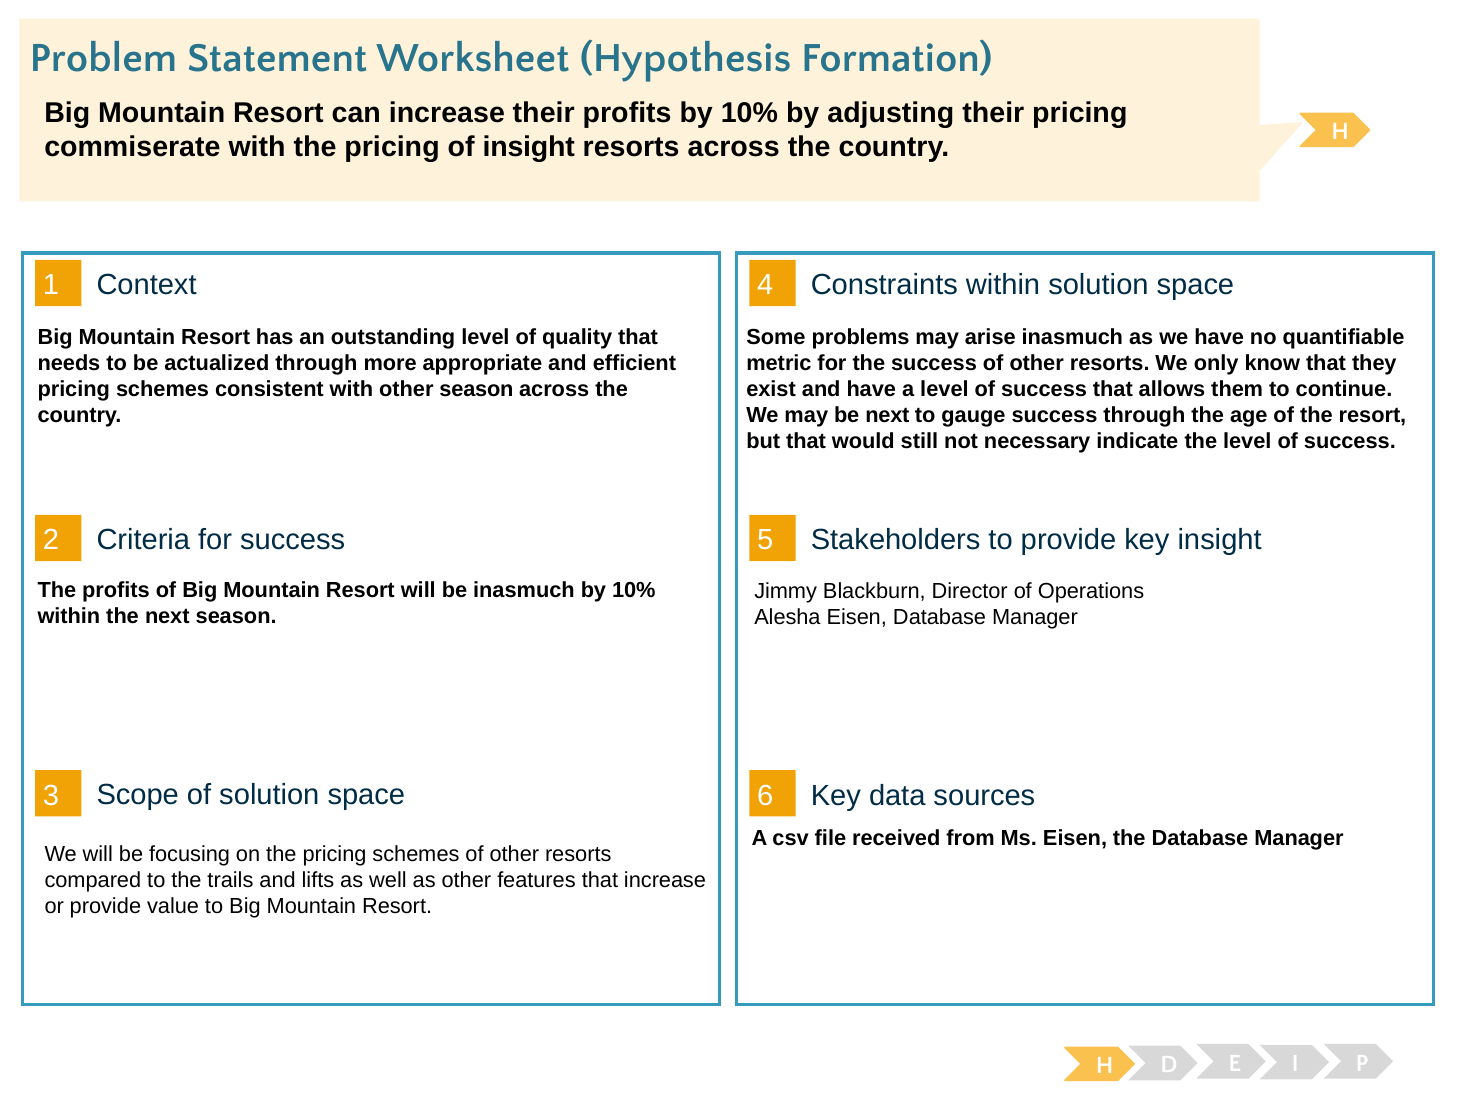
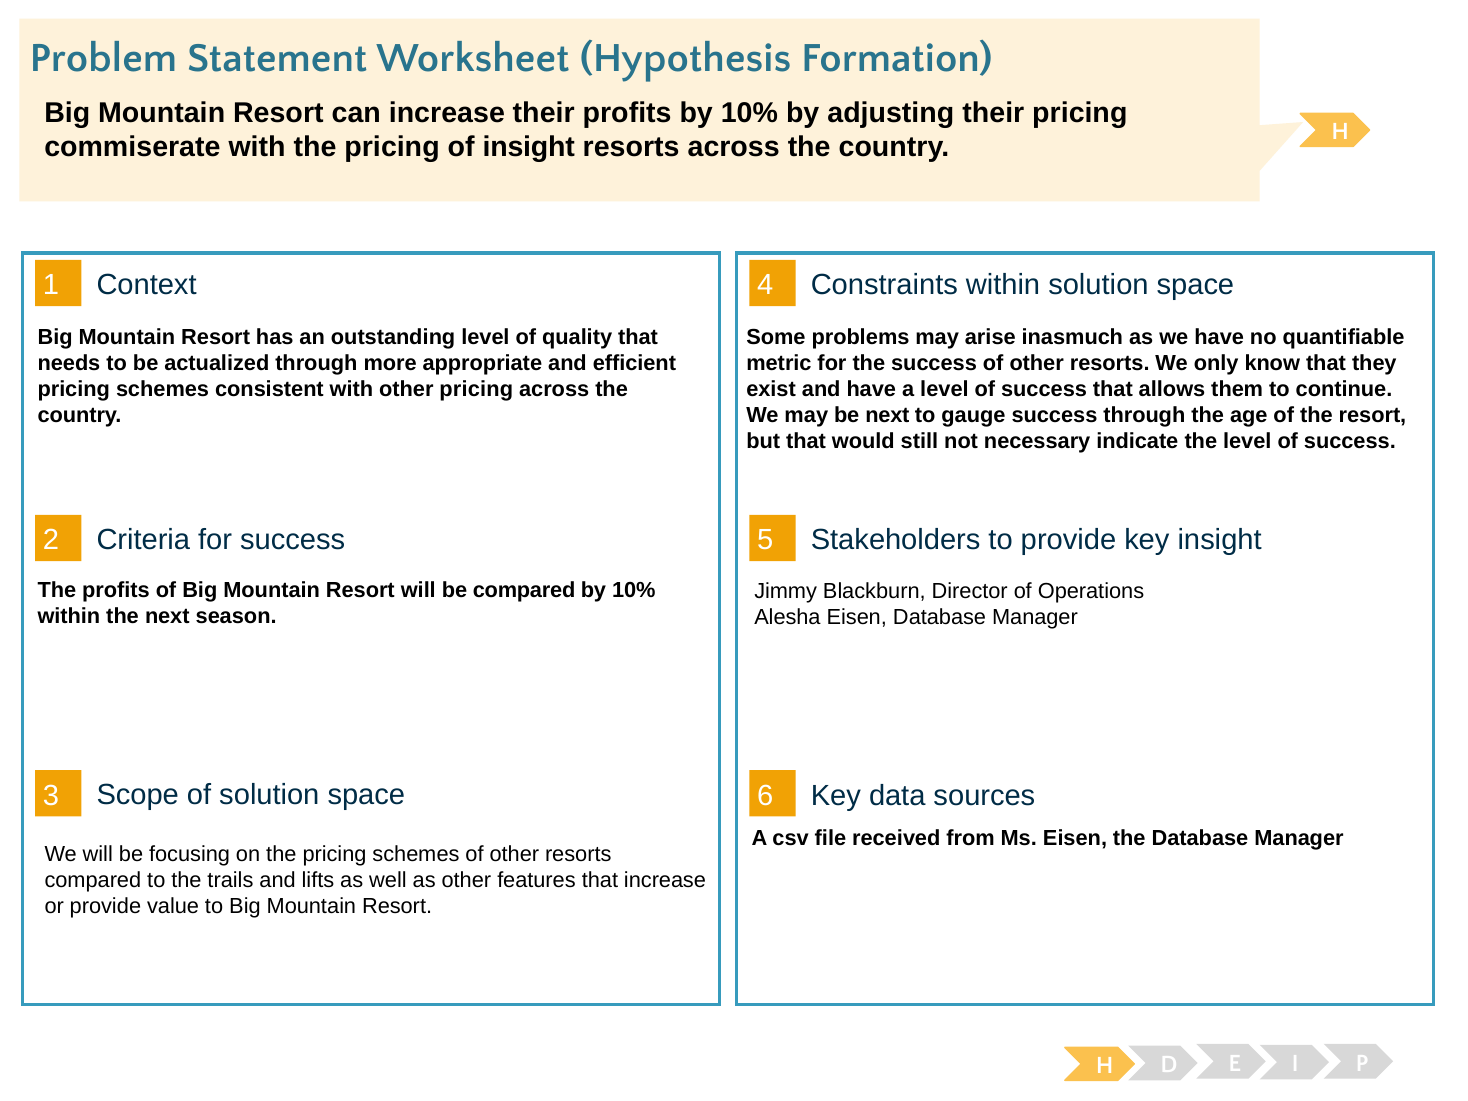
other season: season -> pricing (476, 390)
be inasmuch: inasmuch -> compared (524, 590)
